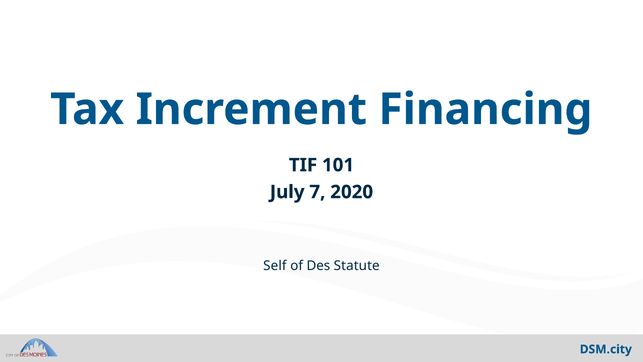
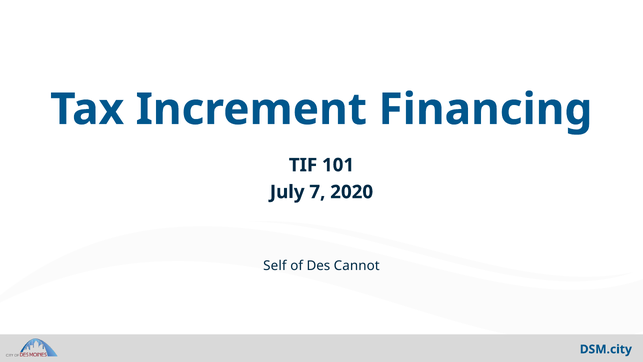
Statute: Statute -> Cannot (357, 265)
